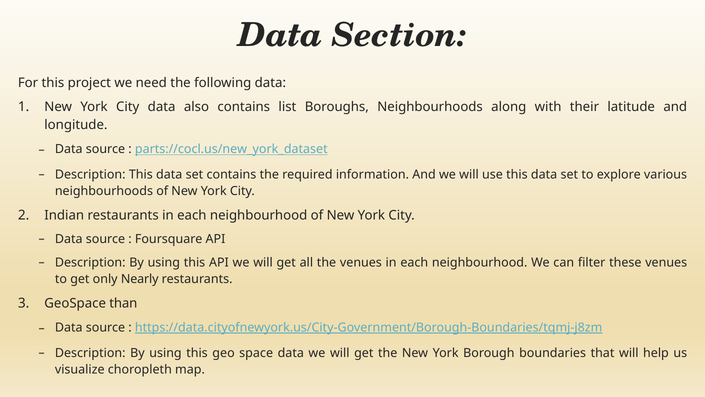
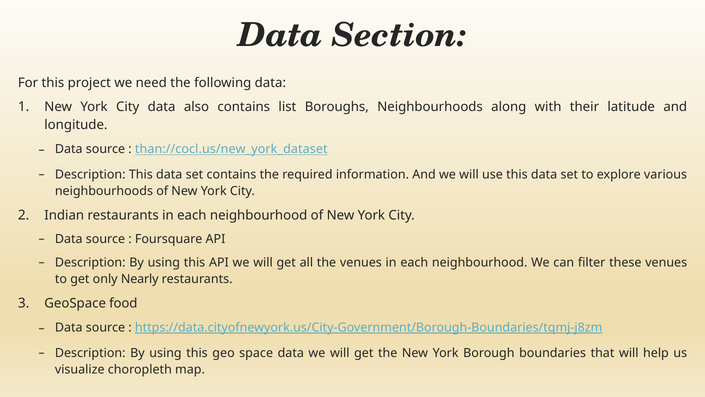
parts://cocl.us/new_york_dataset: parts://cocl.us/new_york_dataset -> than://cocl.us/new_york_dataset (231, 149)
than: than -> food (123, 303)
